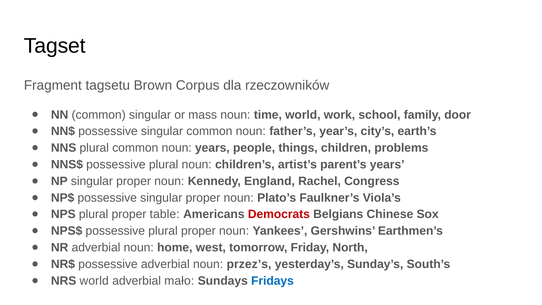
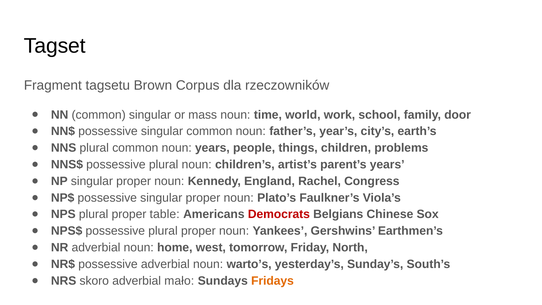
przez’s: przez’s -> warto’s (249, 264)
NRS world: world -> skoro (94, 281)
Fridays colour: blue -> orange (272, 281)
